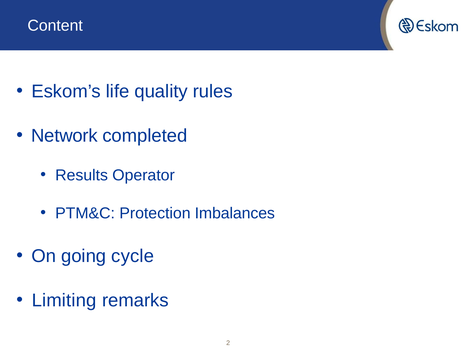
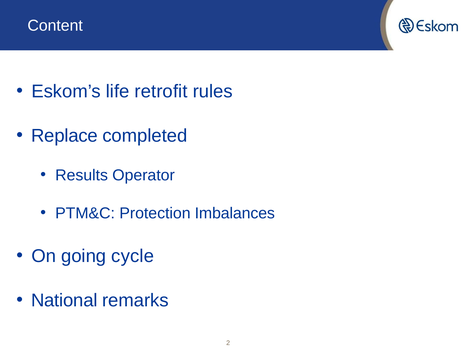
quality: quality -> retrofit (161, 92)
Network: Network -> Replace (64, 136)
Limiting: Limiting -> National (64, 301)
